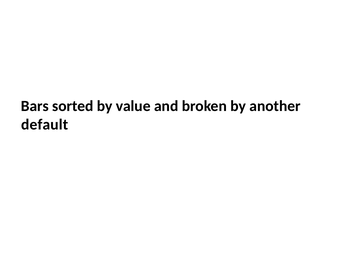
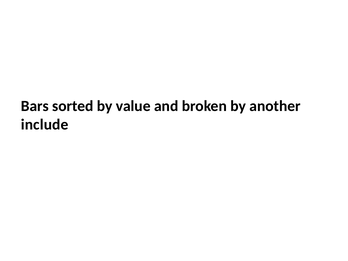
default: default -> include (45, 125)
